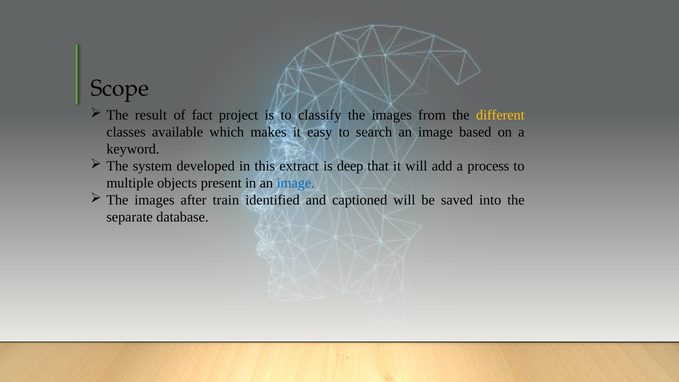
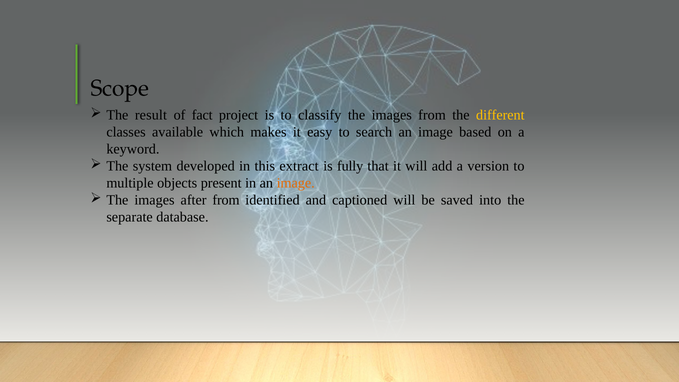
deep: deep -> fully (350, 166)
process: process -> version (488, 166)
image colour: blue -> orange (296, 183)
after train: train -> from (226, 200)
